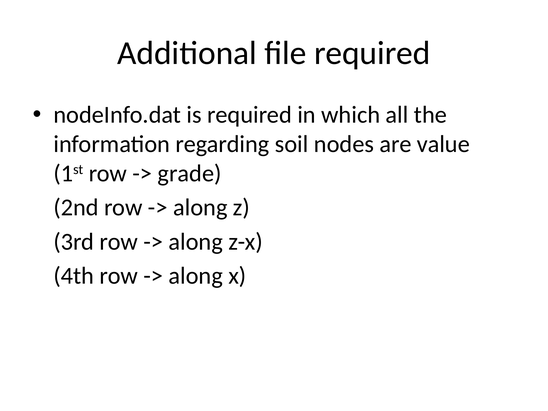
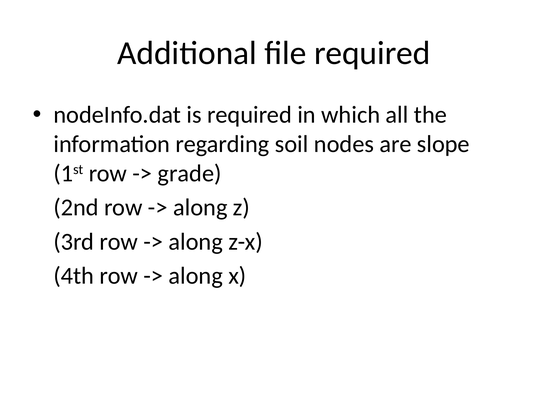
value: value -> slope (443, 144)
